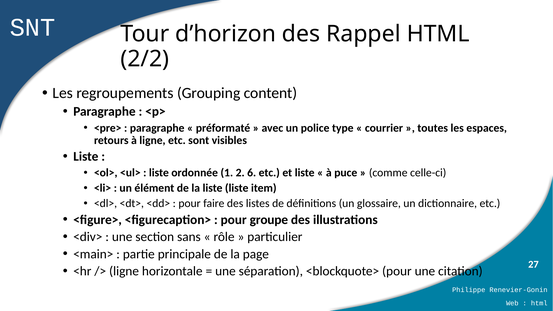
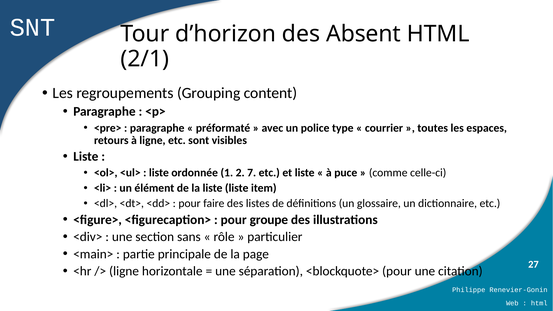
Rappel: Rappel -> Absent (364, 34)
2/2: 2/2 -> 2/1 (145, 59)
6: 6 -> 7 (252, 173)
